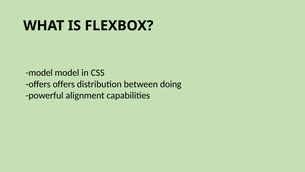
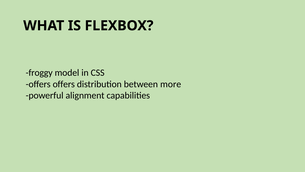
model: model -> froggy (39, 72)
doing: doing -> more (171, 84)
